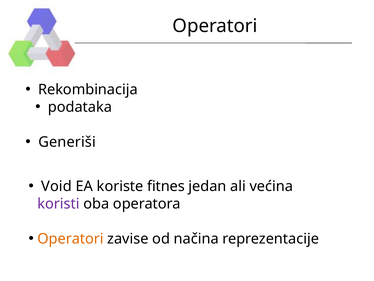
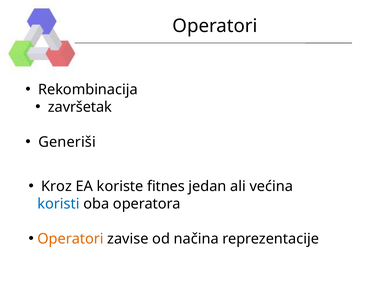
podataka: podataka -> završetak (80, 107)
Void: Void -> Kroz (57, 186)
koristi colour: purple -> blue (59, 204)
